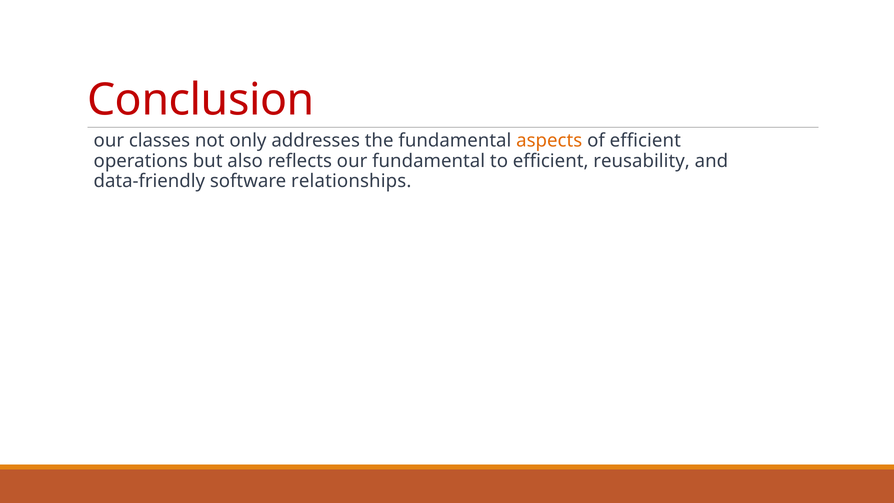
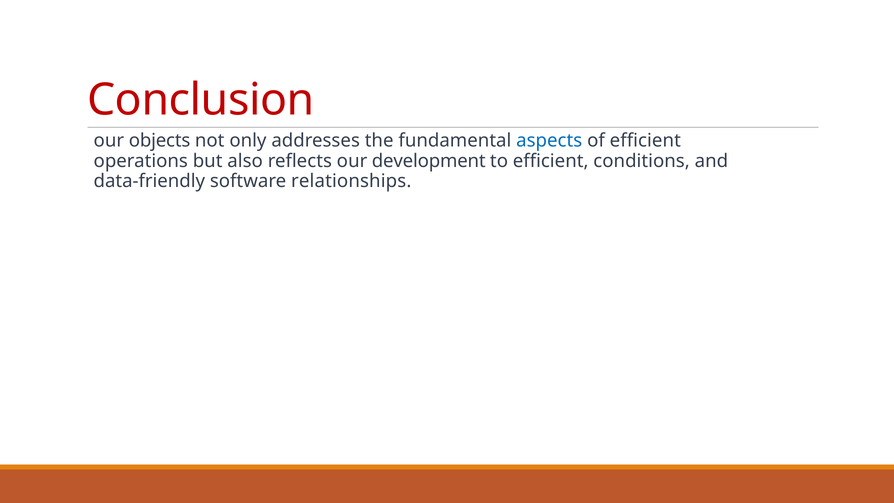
classes: classes -> objects (160, 141)
aspects colour: orange -> blue (549, 141)
our fundamental: fundamental -> development (429, 161)
reusability: reusability -> conditions (642, 161)
